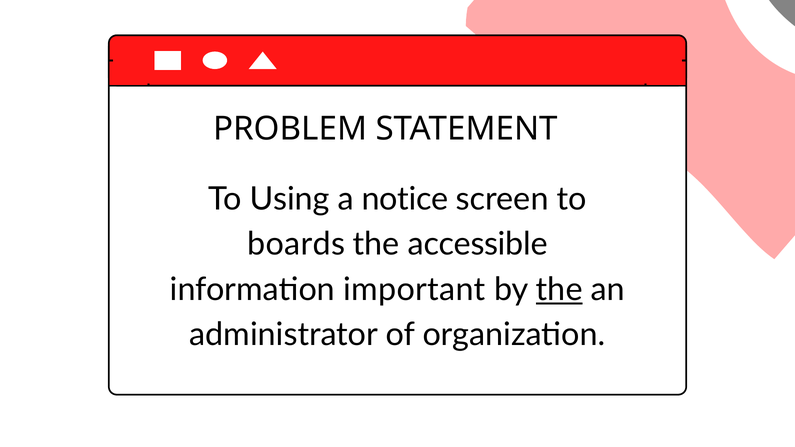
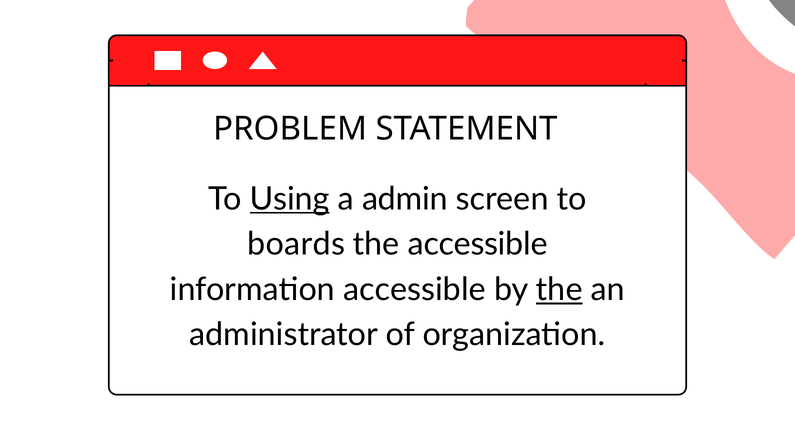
Using underline: none -> present (290, 199)
notice: notice -> admin (405, 199)
information important: important -> accessible (414, 290)
